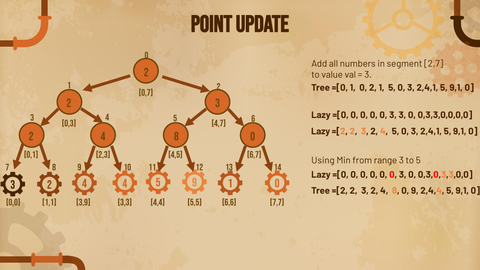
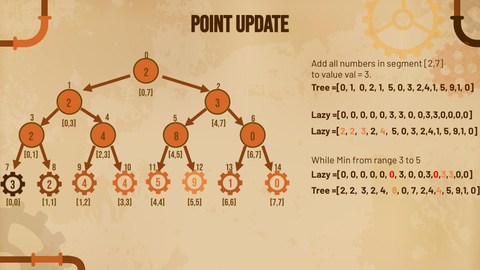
Using: Using -> While (323, 160)
0 9: 9 -> 7 (415, 191)
3,9: 3,9 -> 1,2 (83, 203)
